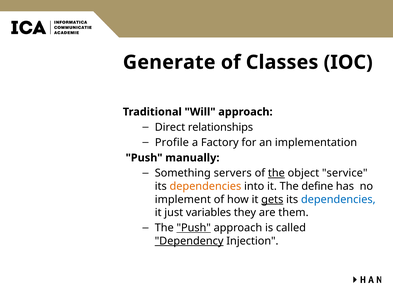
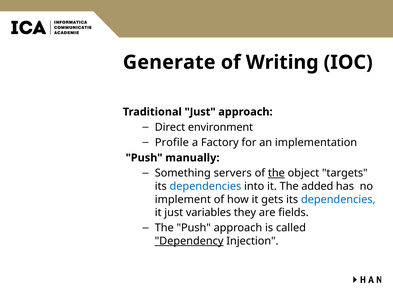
Classes: Classes -> Writing (282, 62)
Traditional Will: Will -> Just (200, 112)
relationships: relationships -> environment (220, 127)
service: service -> targets (345, 173)
dependencies colour: orange -> blue (205, 186)
define: define -> added (317, 186)
gets underline: present -> none (272, 199)
them: them -> fields (293, 212)
Push underline: present -> none (194, 228)
